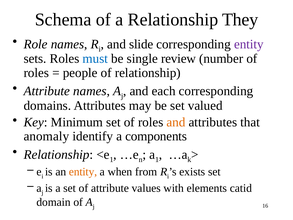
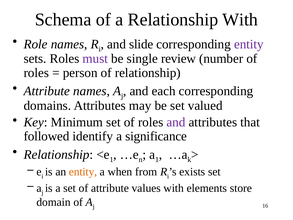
Relationship They: They -> With (240, 20)
must colour: blue -> purple (95, 59)
people: people -> person (80, 73)
and colour: orange -> purple (176, 122)
anomaly: anomaly -> followed (47, 136)
components: components -> significance (156, 136)
catid: catid -> store (241, 188)
